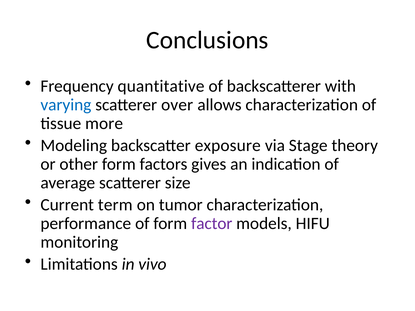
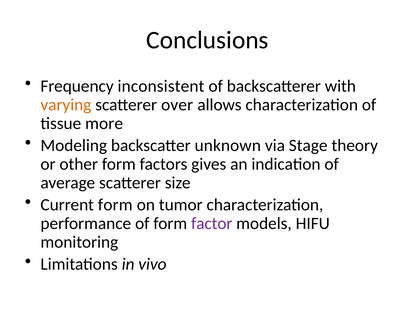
quantitative: quantitative -> inconsistent (161, 86)
varying colour: blue -> orange (66, 105)
exposure: exposure -> unknown (228, 146)
Current term: term -> form (115, 205)
